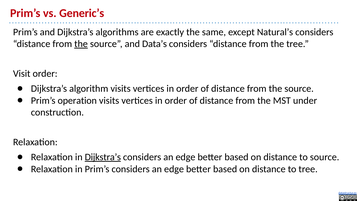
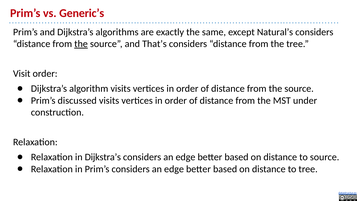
Data’s: Data’s -> That’s (154, 44)
operation: operation -> discussed (77, 100)
Dijkstra’s underline: present -> none (103, 157)
